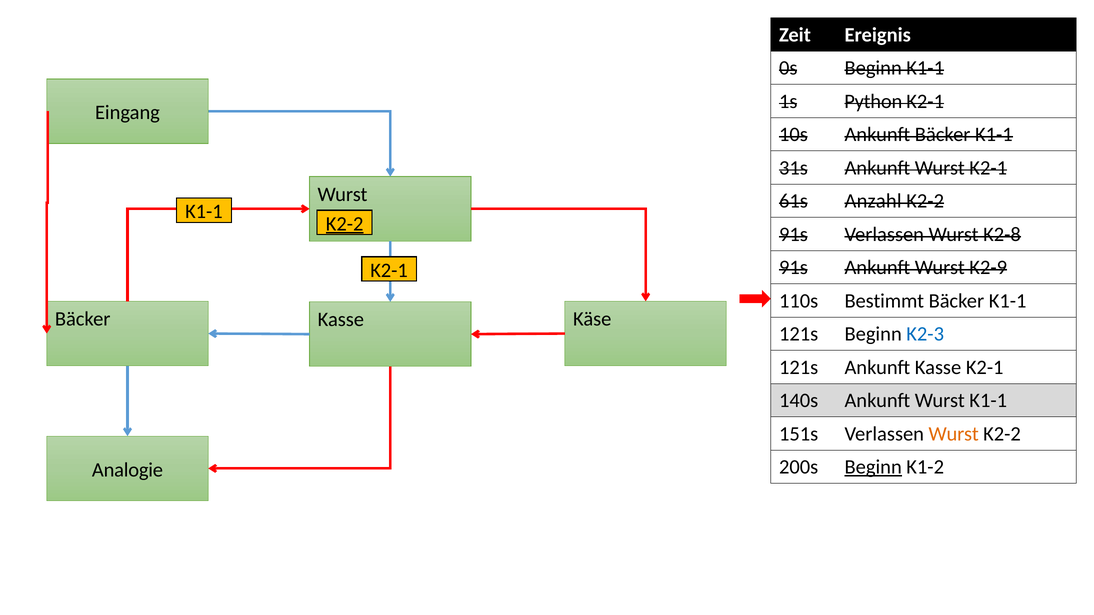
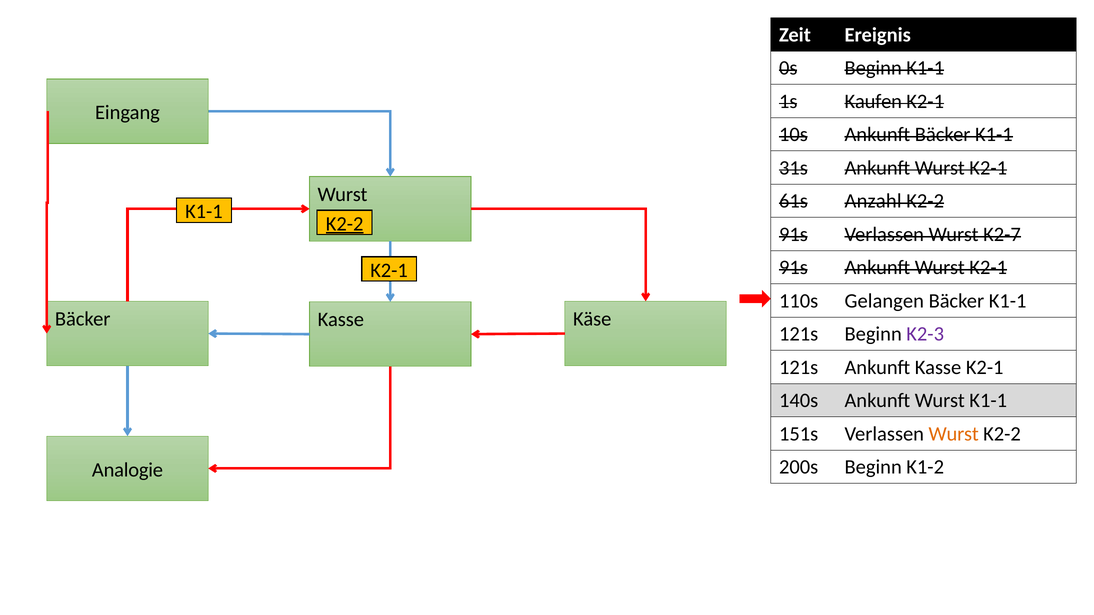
Python: Python -> Kaufen (873, 101)
K2-8: K2-8 -> K2-7 (1002, 234)
91s Ankunft Wurst K2-9: K2-9 -> K2-1 (988, 268)
Bestimmt: Bestimmt -> Gelangen (884, 301)
K2-3 colour: blue -> purple (925, 334)
Beginn underline: present -> none (873, 467)
